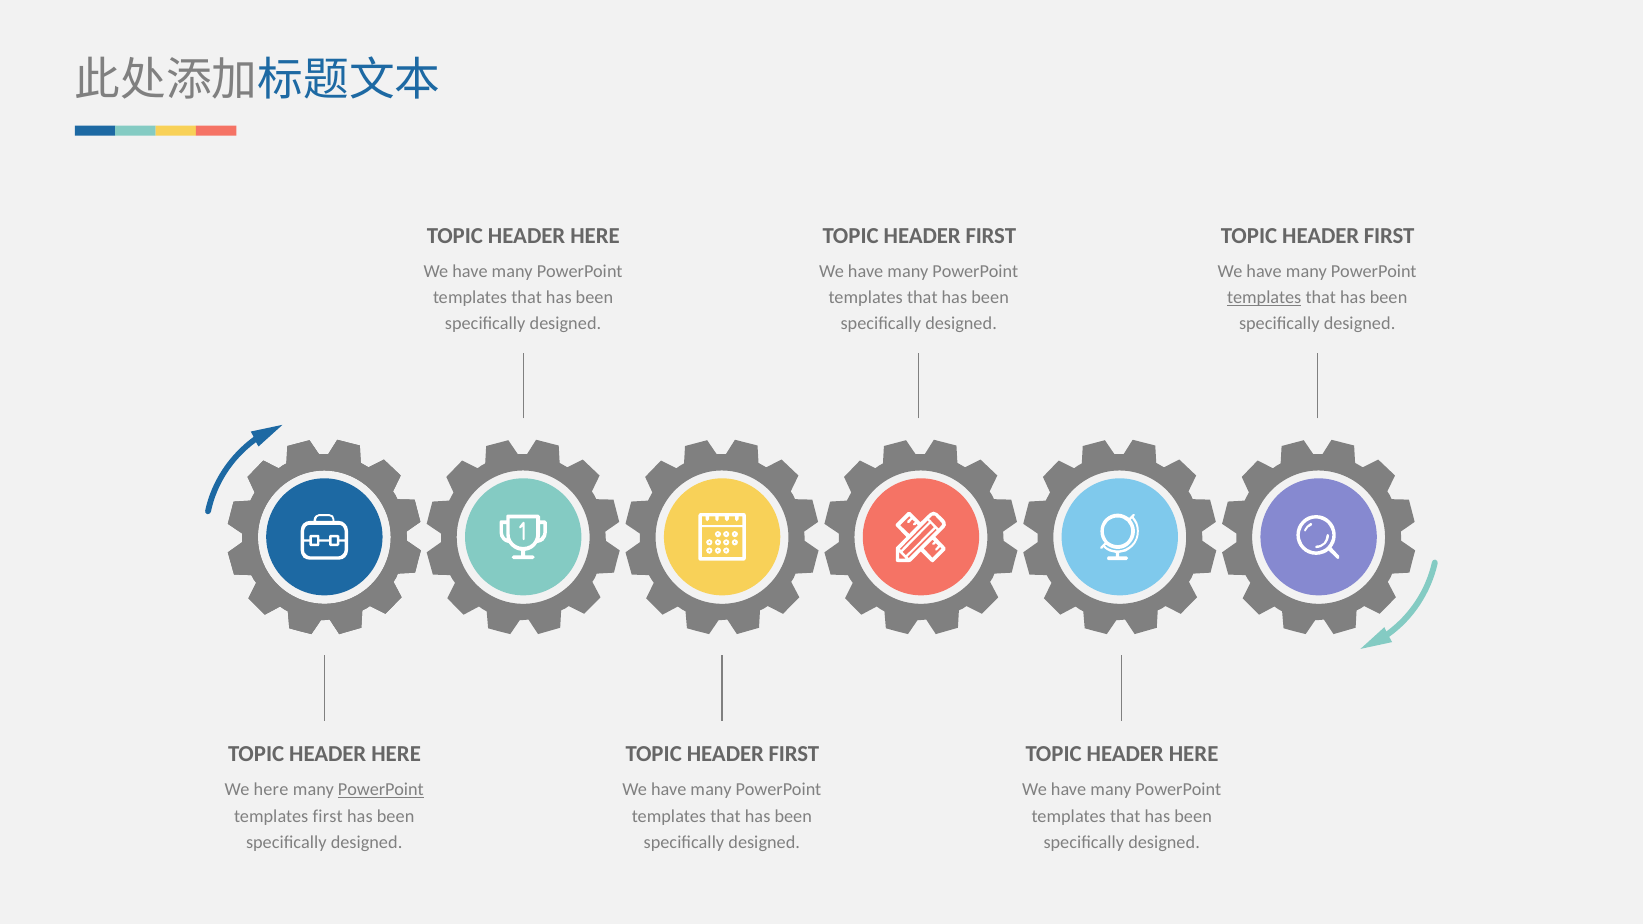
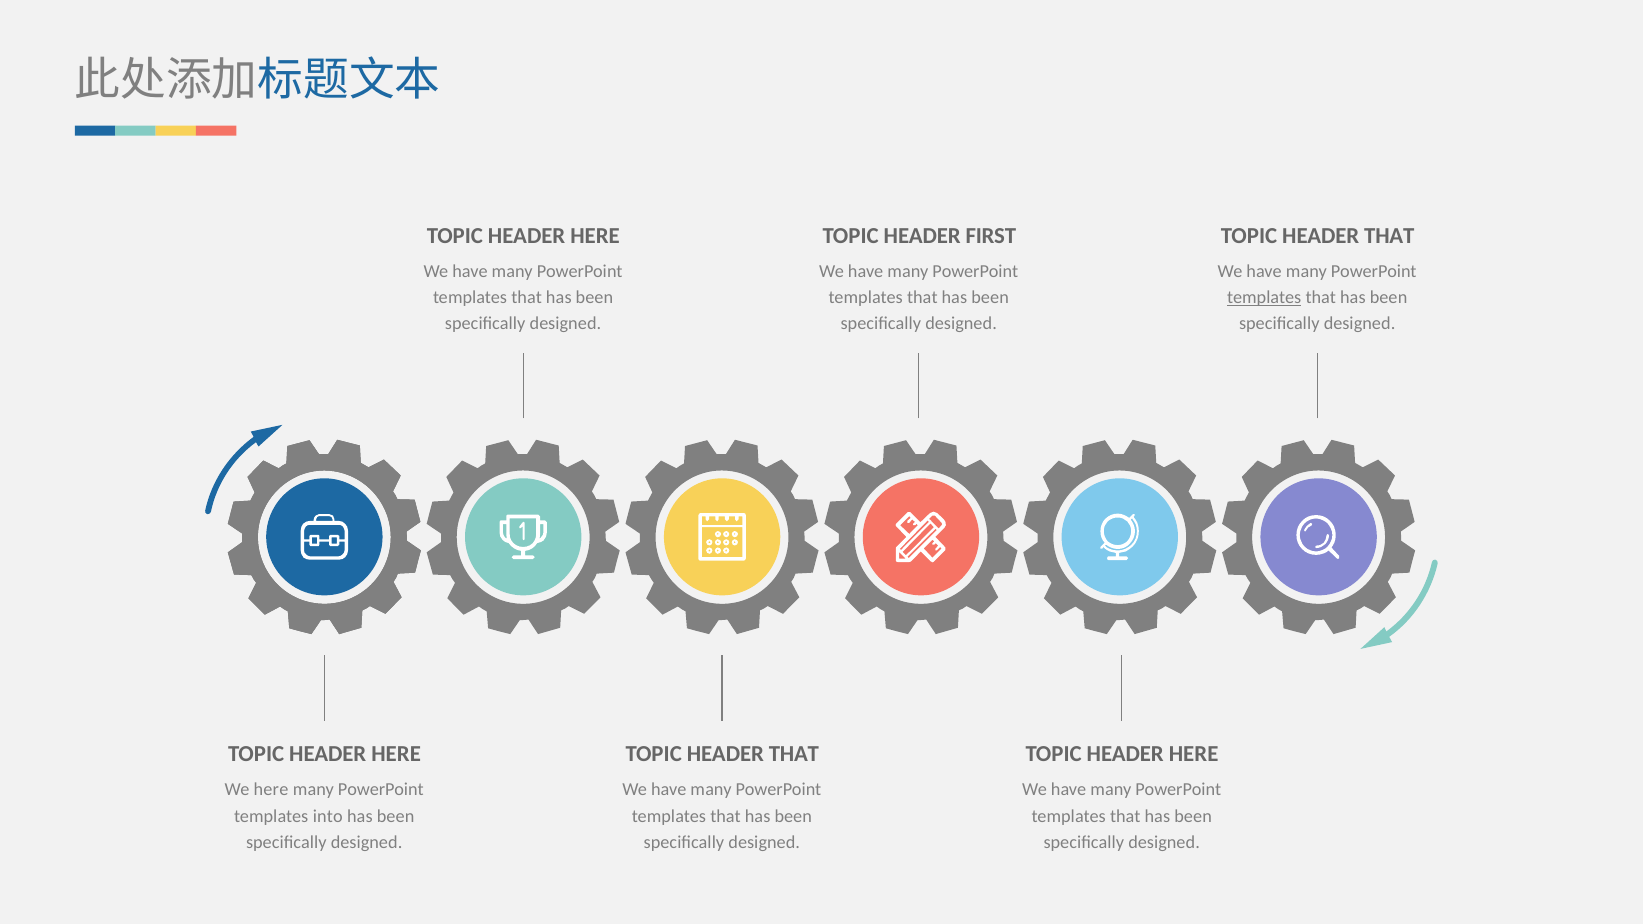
FIRST: FIRST -> THAT (1389, 236)
FIRST: FIRST -> THAT (794, 755)
PowerPoint underline: present -> none (381, 790)
templates first: first -> into (328, 816)
